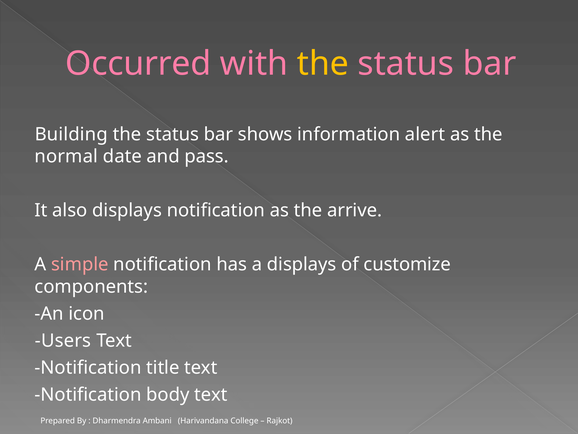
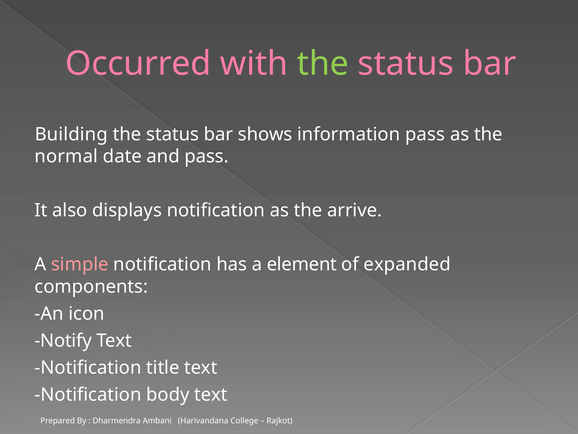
the colour: yellow -> light green (323, 63)
information alert: alert -> pass (425, 134)
a displays: displays -> element (302, 264)
customize: customize -> expanded (407, 264)
Users: Users -> Notify (63, 340)
